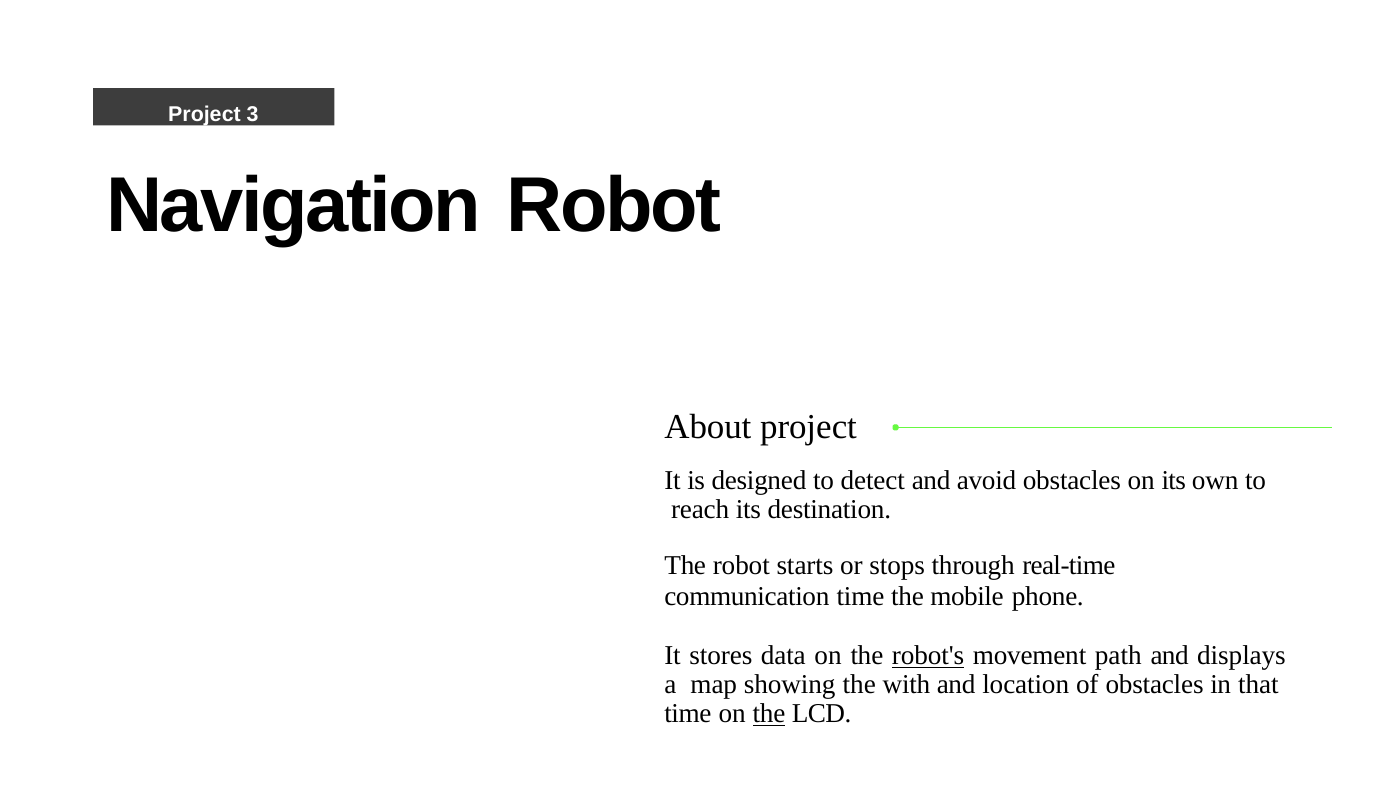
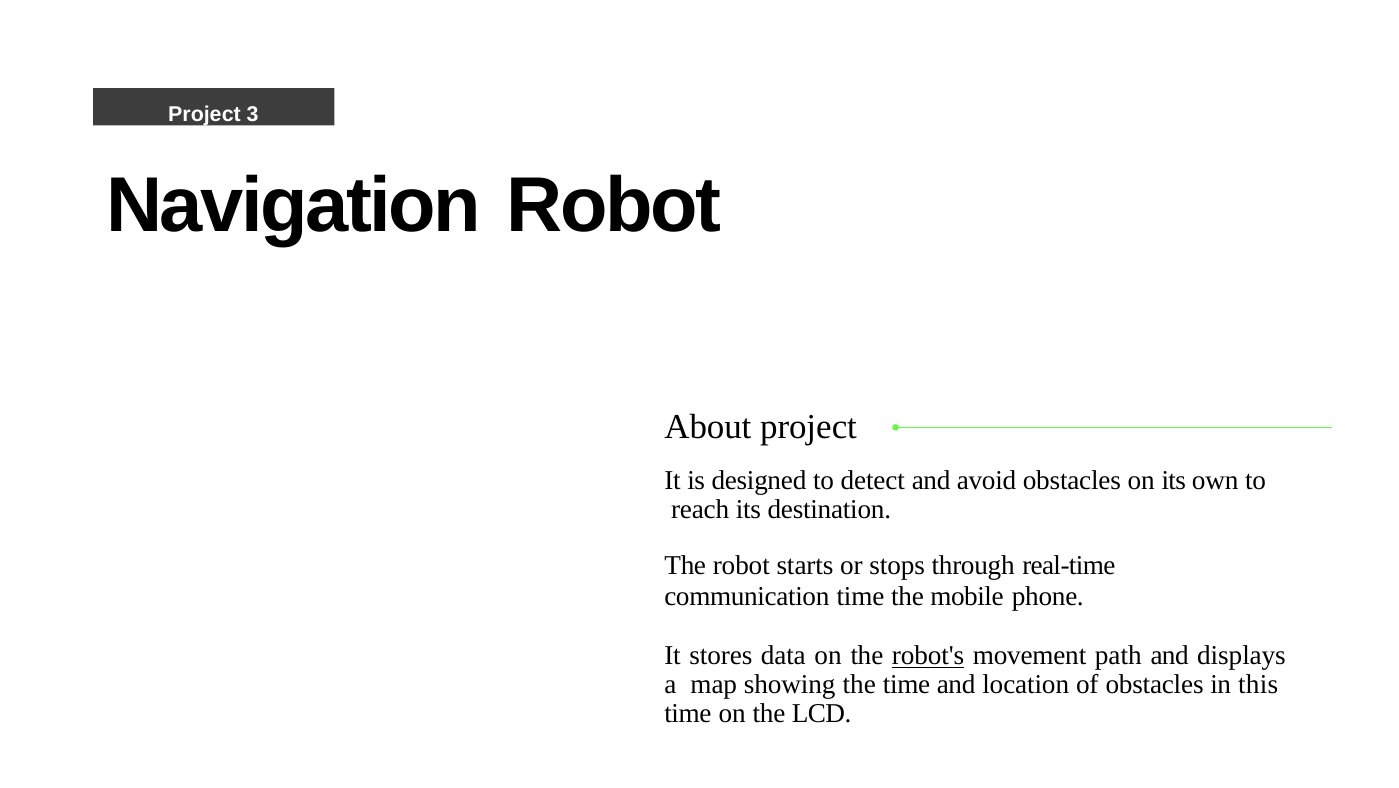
the with: with -> time (906, 685)
that: that -> this (1258, 685)
the underline: present -> none (769, 714)
